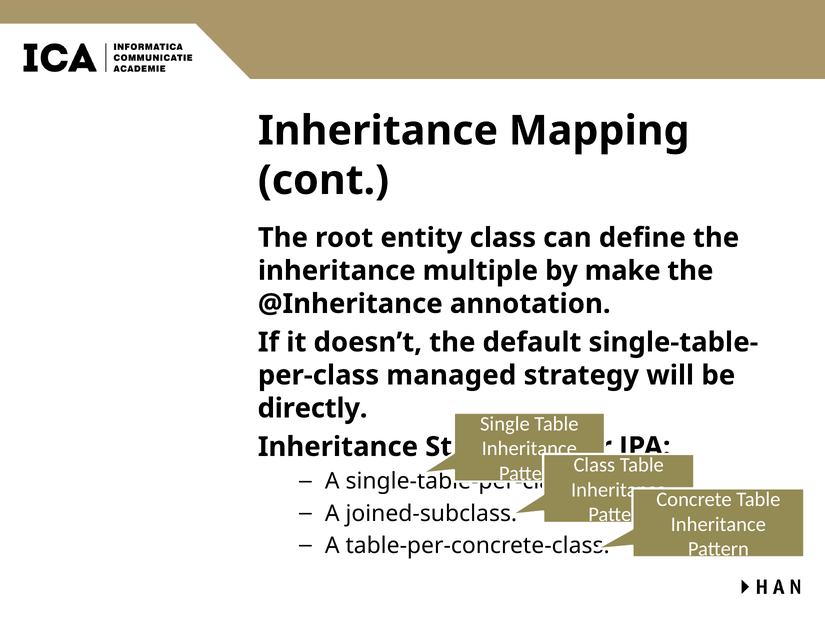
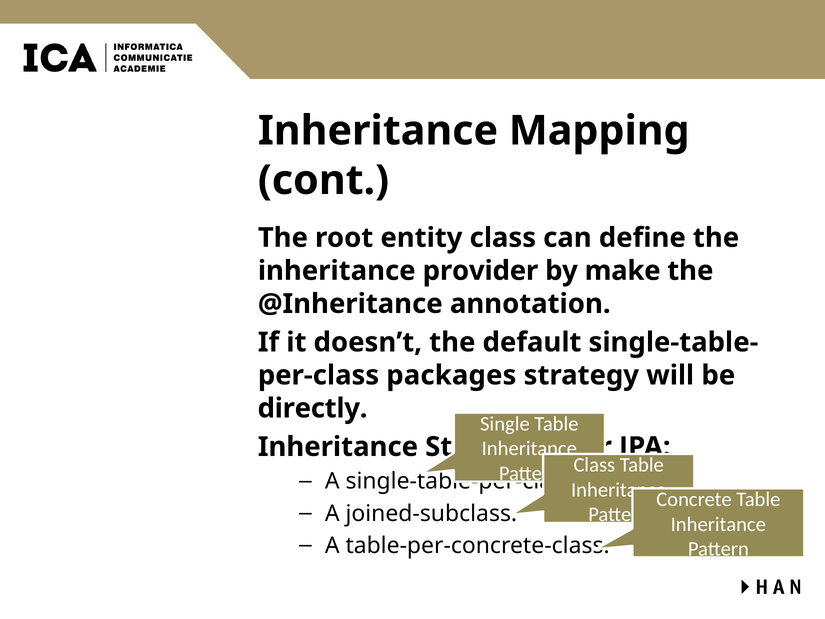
multiple: multiple -> provider (480, 271)
managed: managed -> packages (451, 375)
